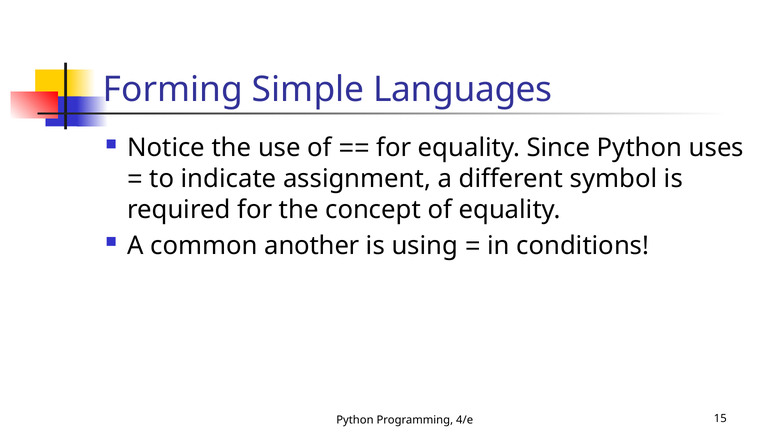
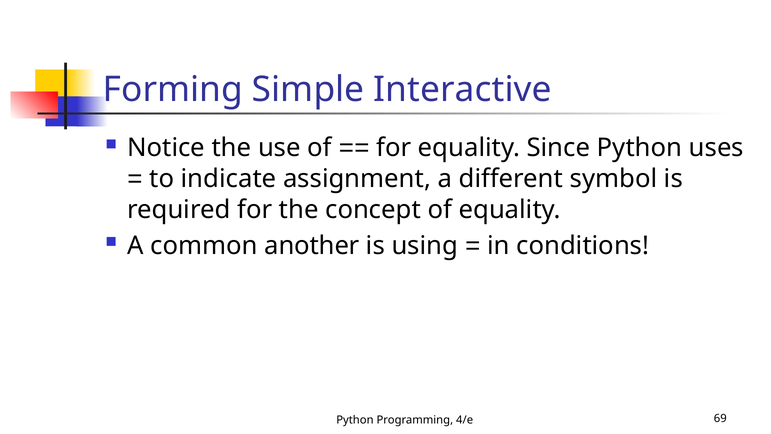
Languages: Languages -> Interactive (463, 90)
15: 15 -> 69 (720, 418)
